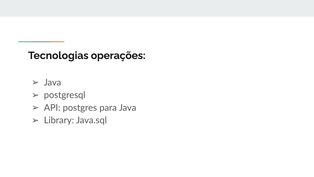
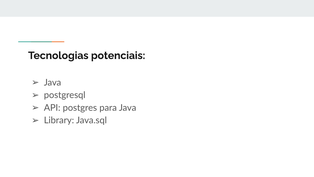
operações: operações -> potenciais (118, 55)
